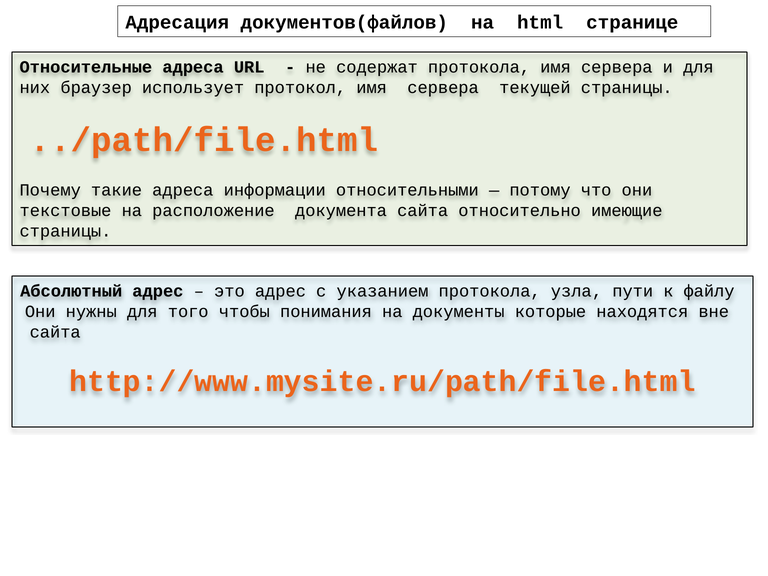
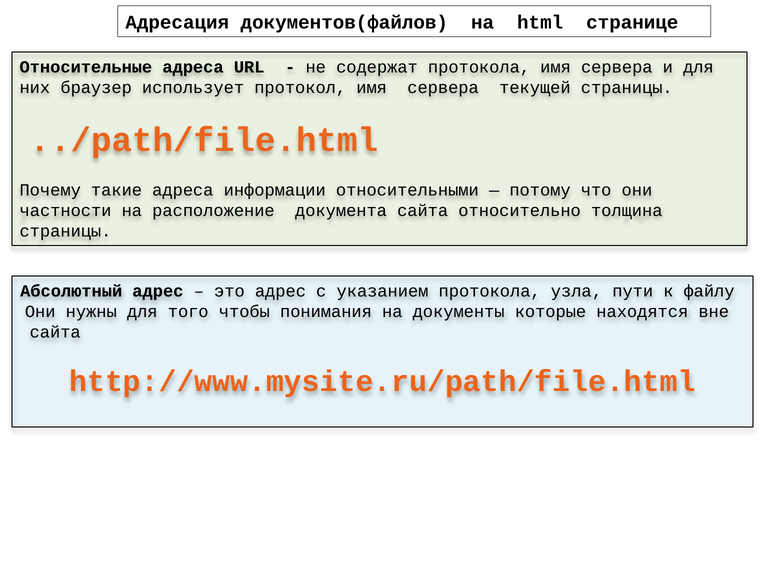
текстовые: текстовые -> частности (66, 211)
имеющие: имеющие -> толщина (627, 211)
